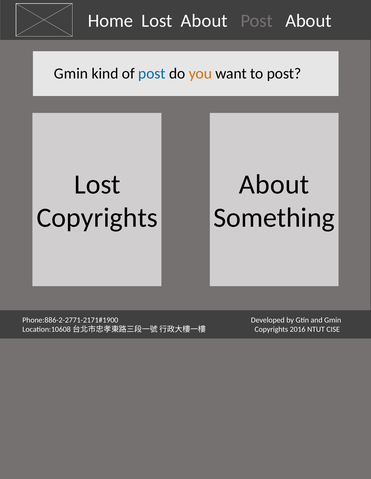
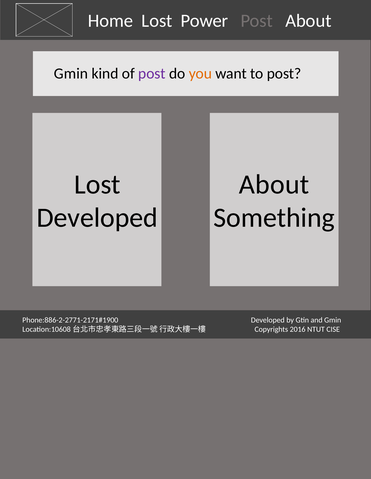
Lost About: About -> Power (204, 21)
post colour: blue -> purple (152, 74)
Copyrights: Copyrights -> Developed (97, 218)
